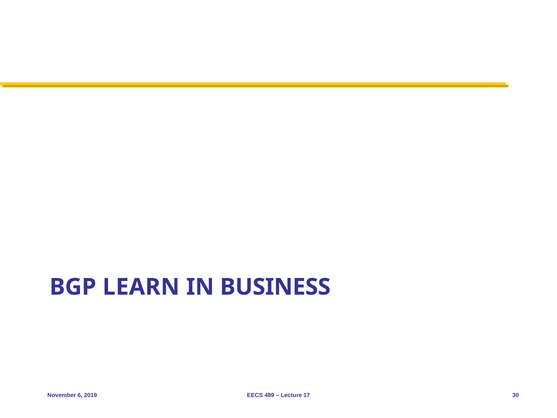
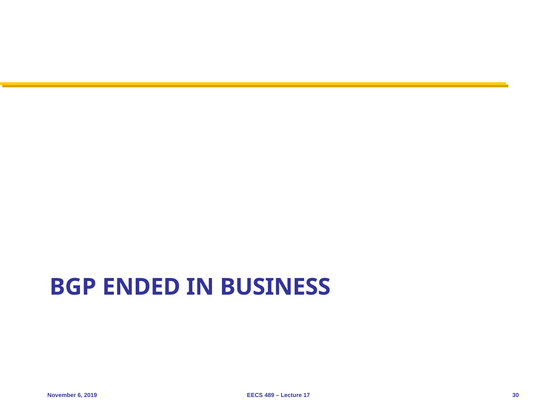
LEARN: LEARN -> ENDED (141, 287)
